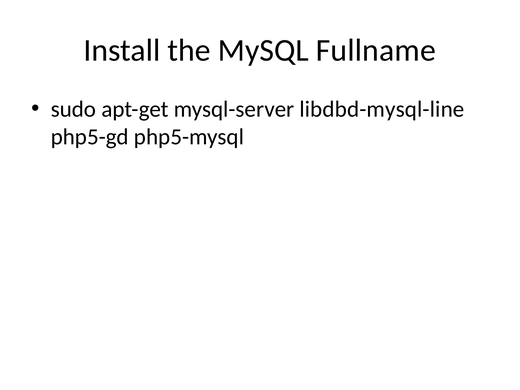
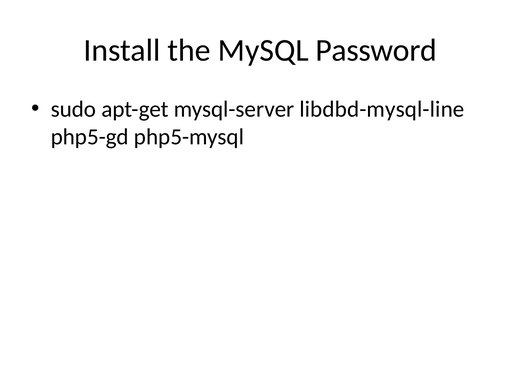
Fullname: Fullname -> Password (376, 50)
